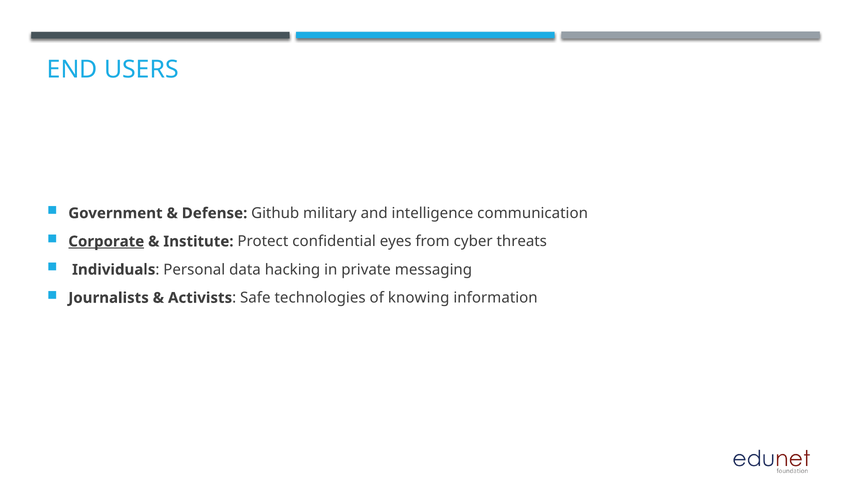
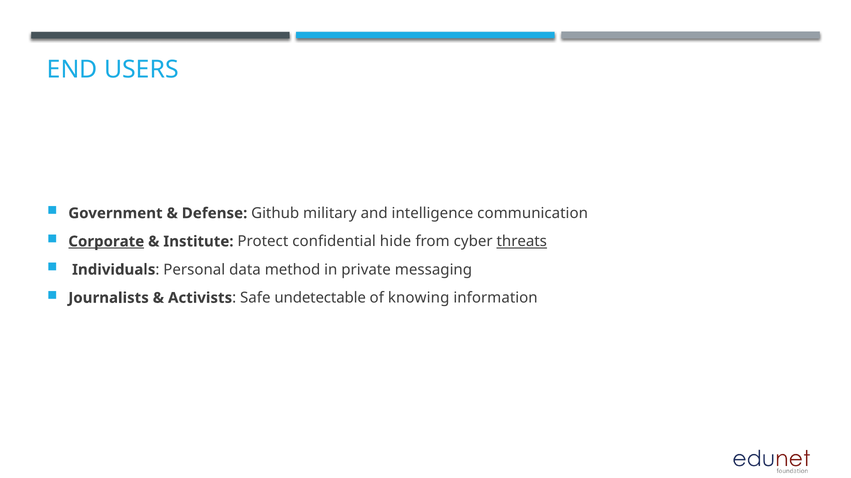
eyes: eyes -> hide (396, 242)
threats underline: none -> present (522, 242)
hacking: hacking -> method (293, 270)
technologies: technologies -> undetectable (320, 298)
